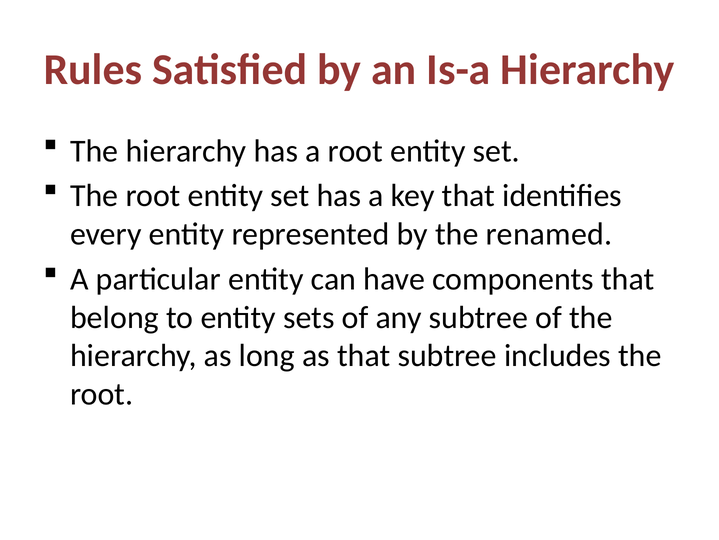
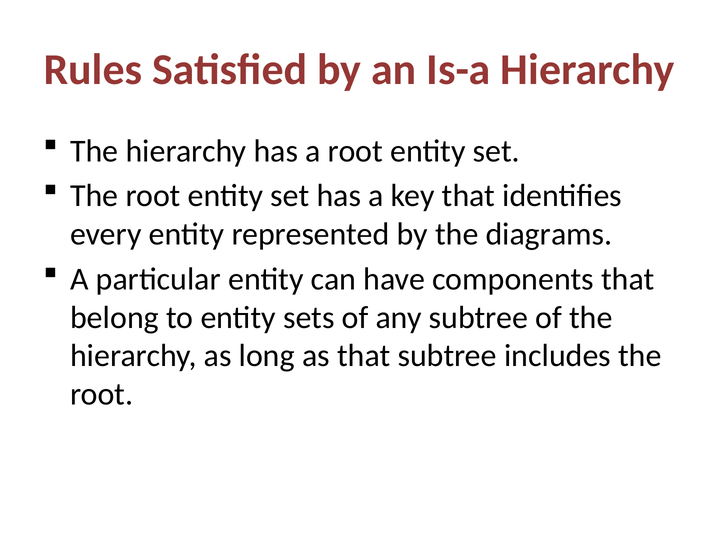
renamed: renamed -> diagrams (549, 234)
